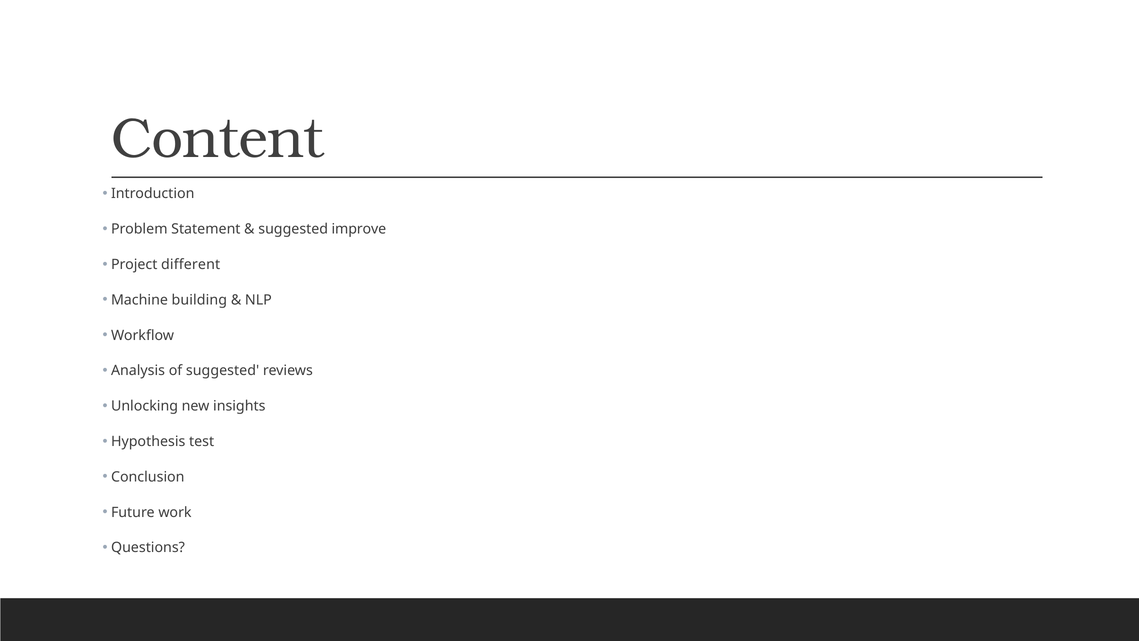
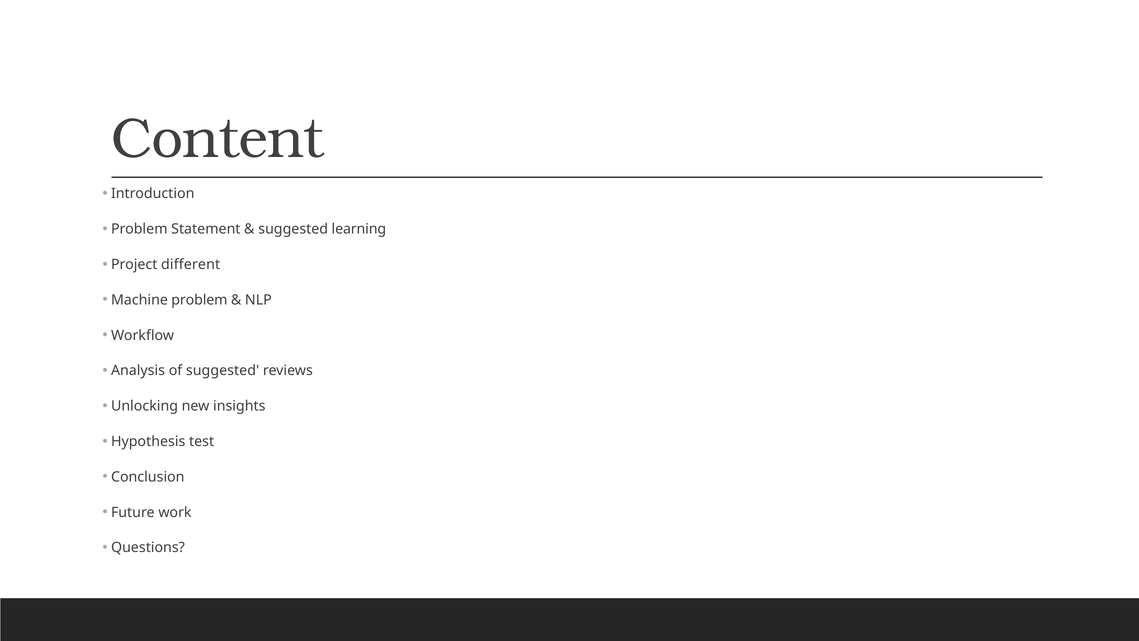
improve: improve -> learning (359, 229)
Machine building: building -> problem (199, 300)
